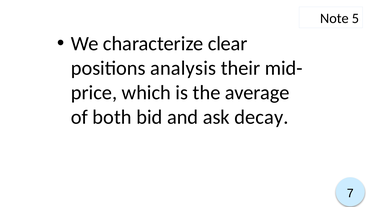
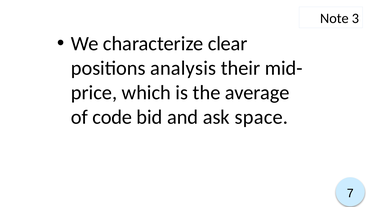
5: 5 -> 3 (355, 18)
both: both -> code (112, 117)
decay: decay -> space (261, 117)
